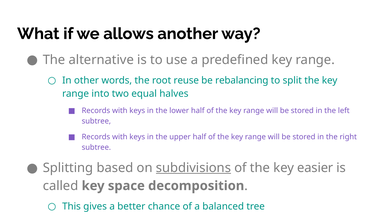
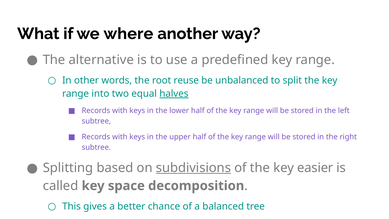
allows: allows -> where (128, 34)
rebalancing: rebalancing -> unbalanced (242, 80)
halves underline: none -> present (174, 94)
